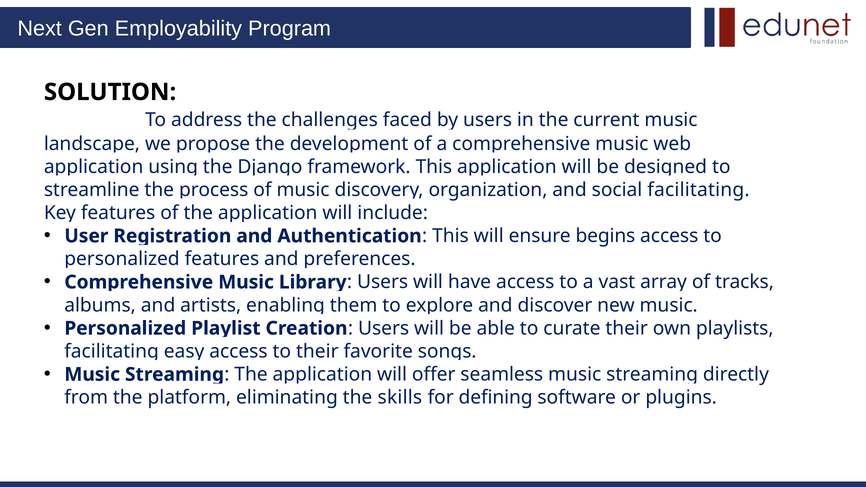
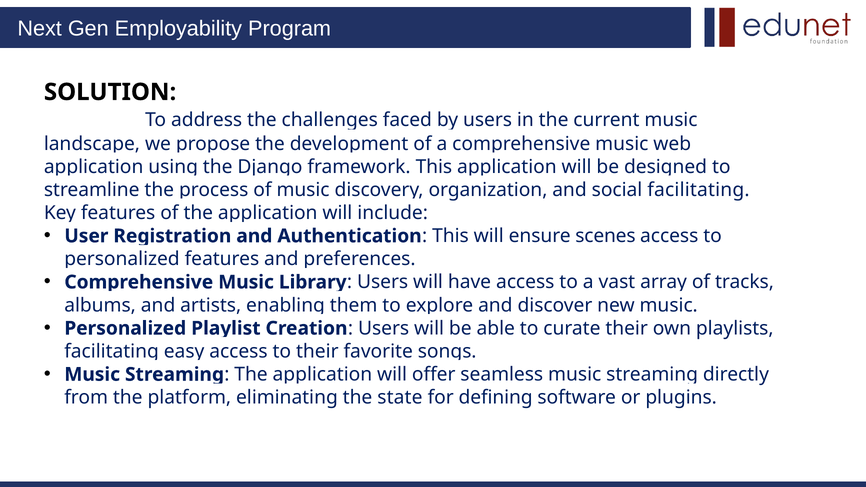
begins: begins -> scenes (605, 236)
skills: skills -> state (400, 398)
